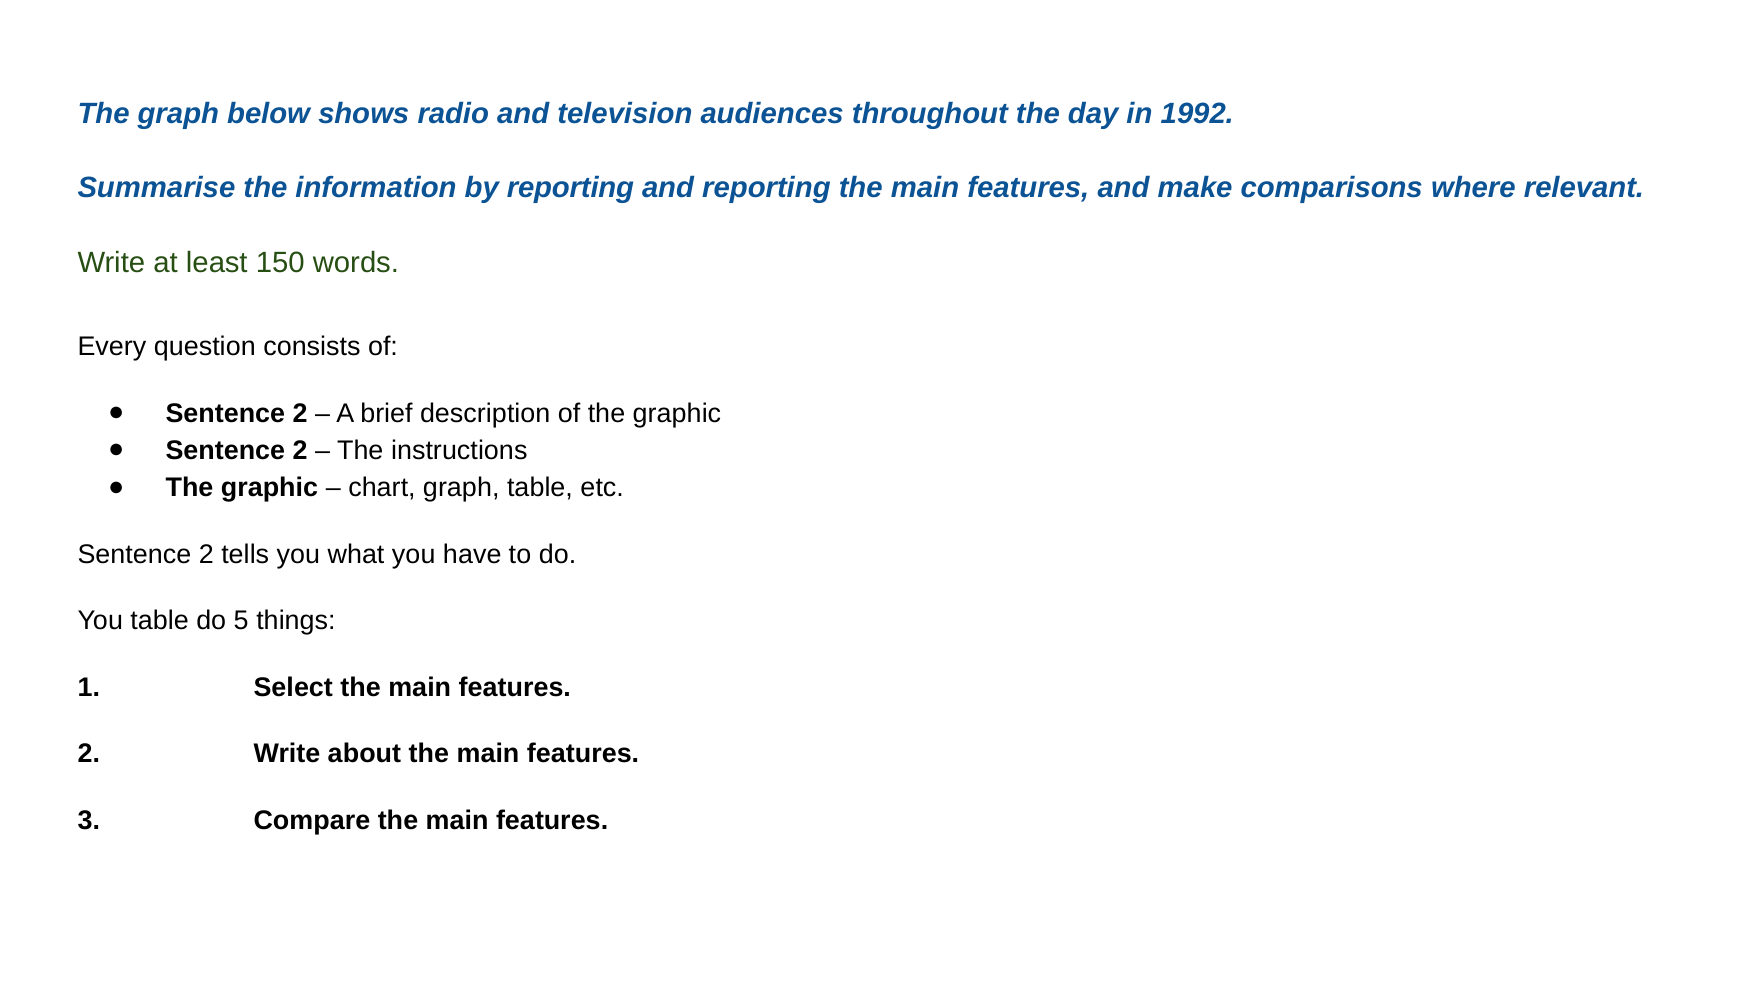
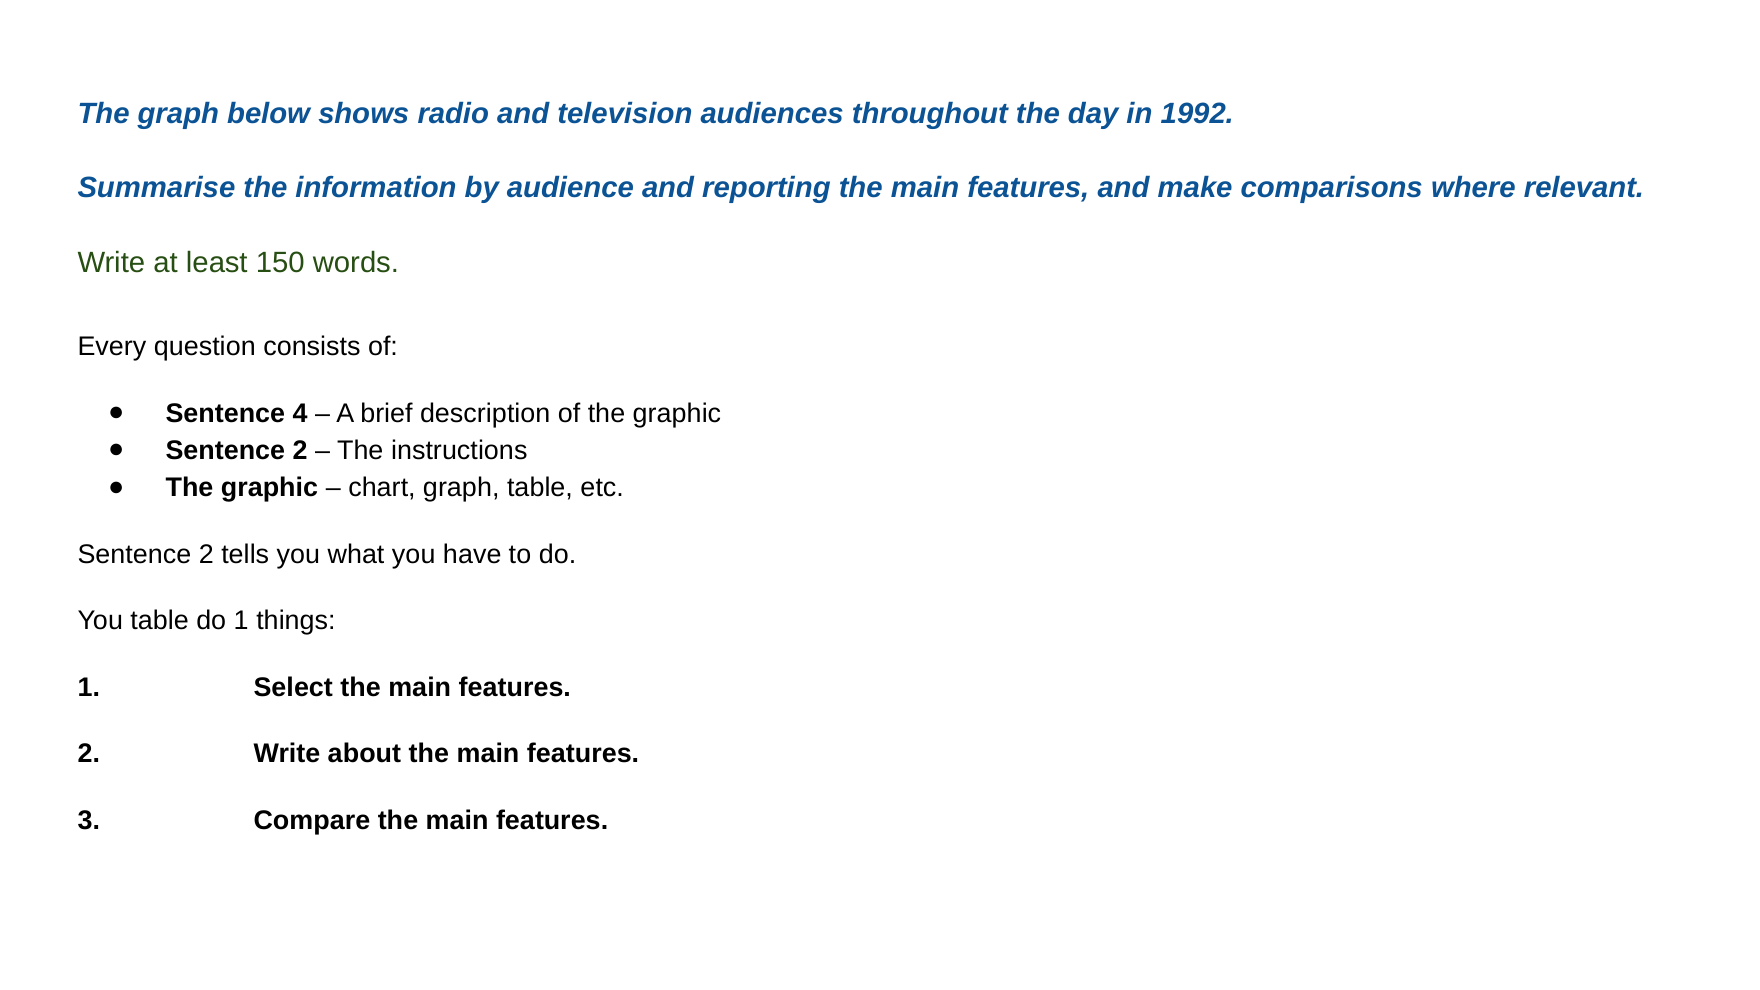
by reporting: reporting -> audience (570, 188)
2: 2 -> 4 (300, 413)
do 5: 5 -> 1 (241, 621)
